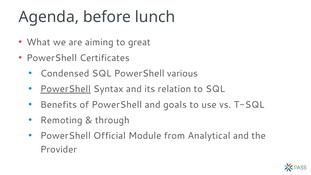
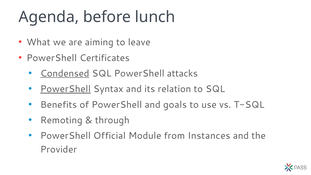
great: great -> leave (139, 42)
Condensed underline: none -> present (65, 73)
various: various -> attacks (182, 73)
Analytical: Analytical -> Instances (209, 136)
